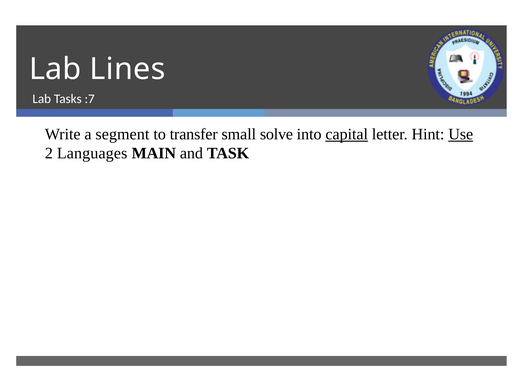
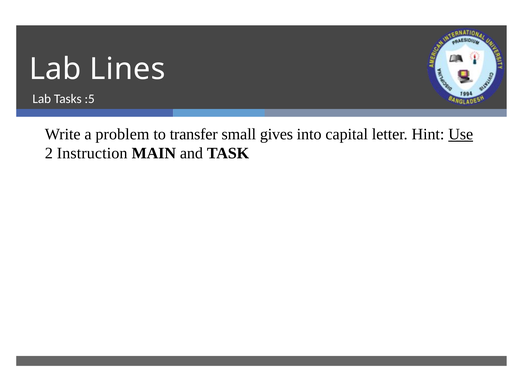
:7: :7 -> :5 (90, 99)
segment: segment -> problem (122, 134)
solve: solve -> gives (276, 134)
capital underline: present -> none (347, 134)
Languages: Languages -> Instruction (92, 153)
